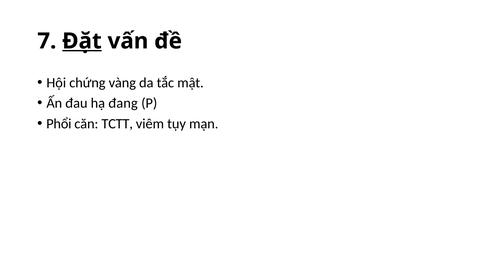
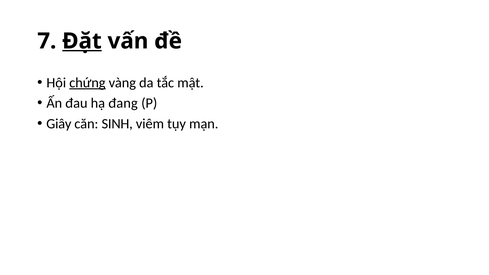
chứng underline: none -> present (87, 83)
Phổi: Phổi -> Giây (59, 124)
TCTT: TCTT -> SINH (117, 124)
